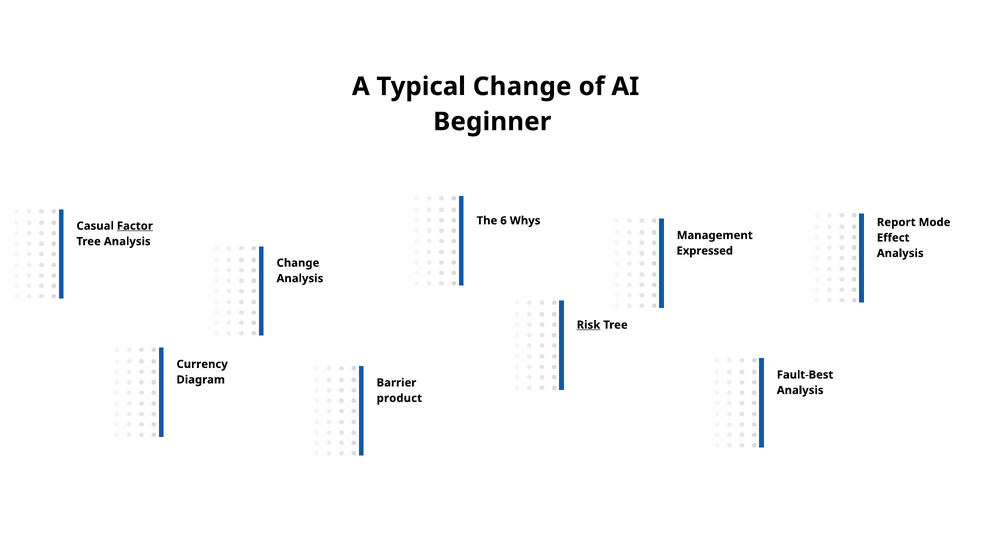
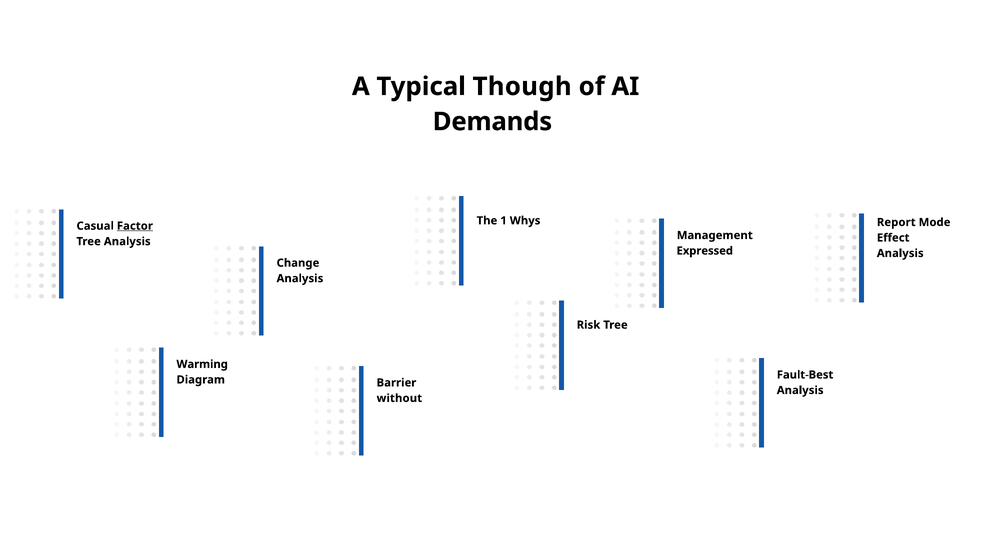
Typical Change: Change -> Though (522, 87)
Beginner: Beginner -> Demands (492, 122)
6: 6 -> 1 (504, 221)
Risk underline: present -> none (589, 325)
Currency: Currency -> Warming (202, 364)
product: product -> without (399, 398)
